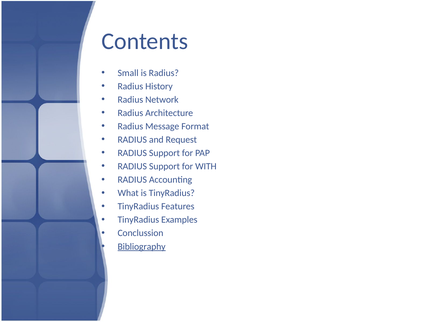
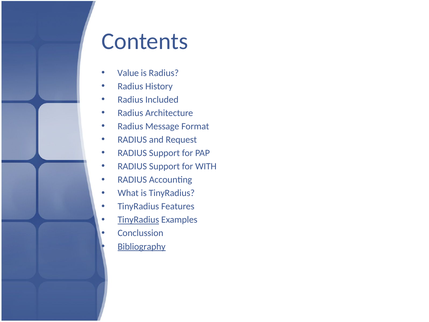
Small: Small -> Value (128, 73)
Network: Network -> Included (162, 100)
TinyRadius underline: none -> present (138, 220)
